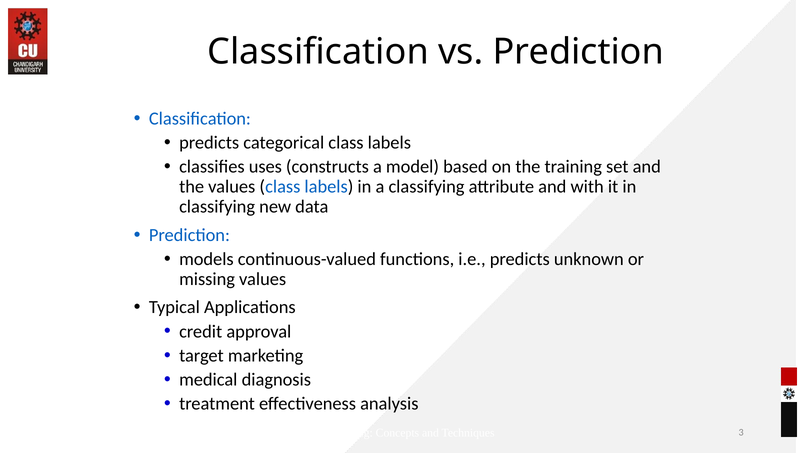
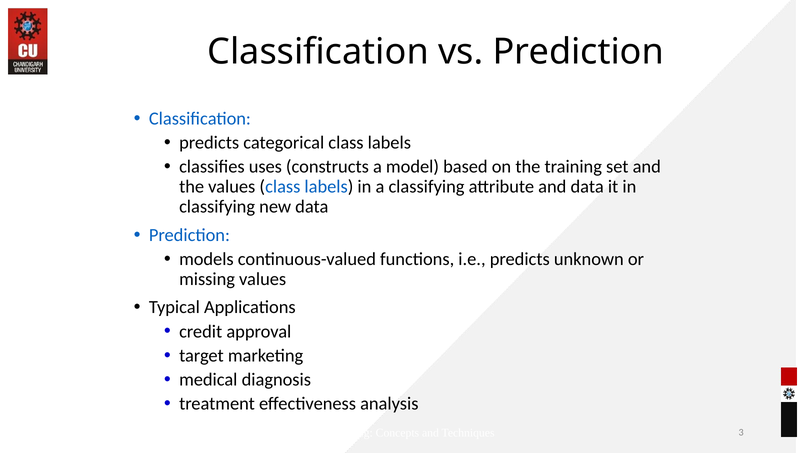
and with: with -> data (587, 187)
